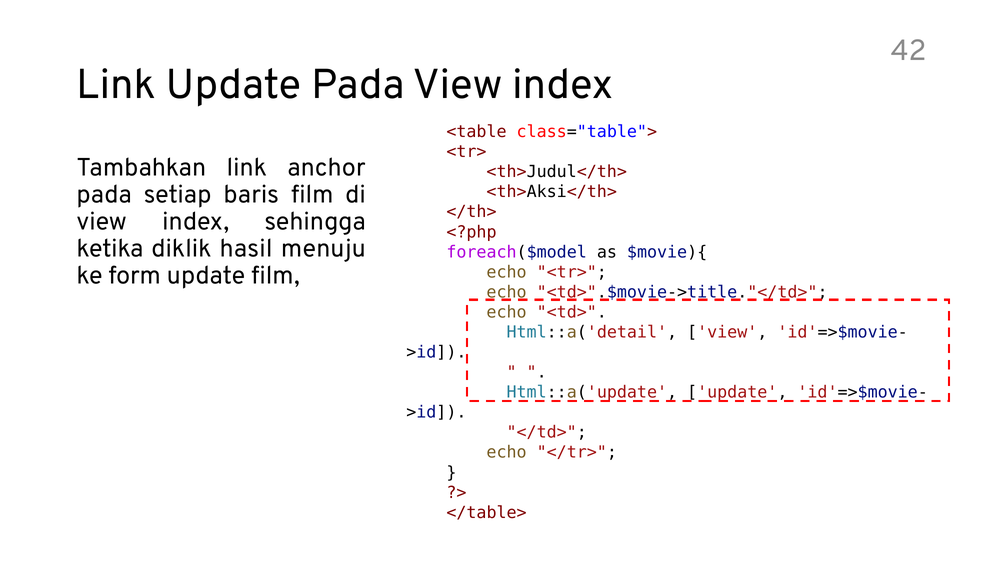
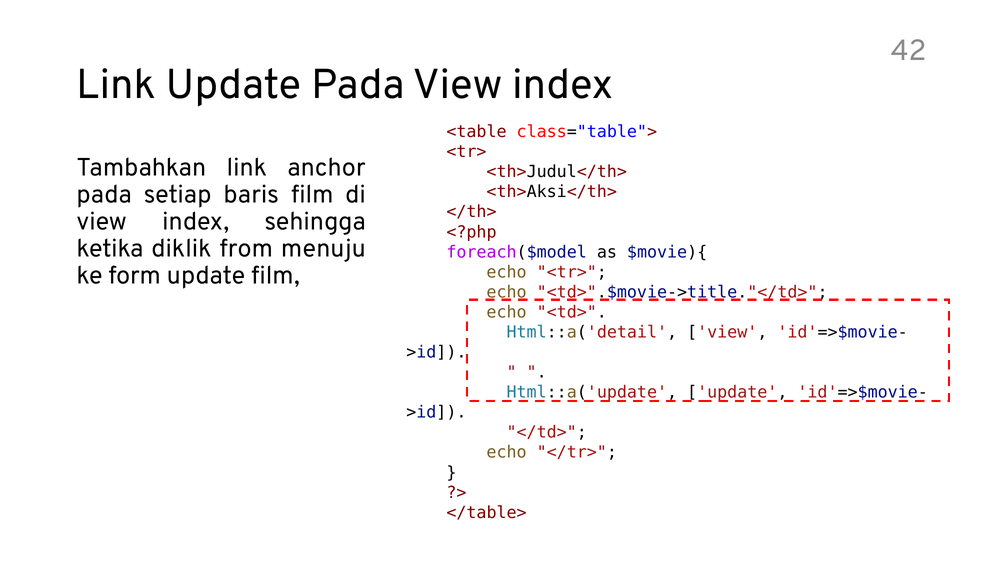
hasil: hasil -> from (246, 249)
